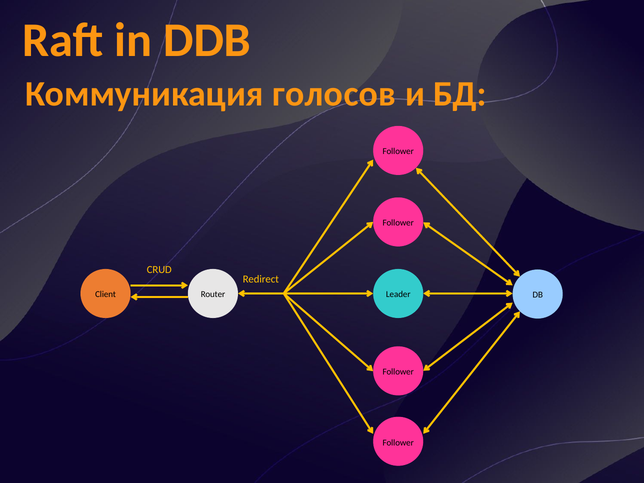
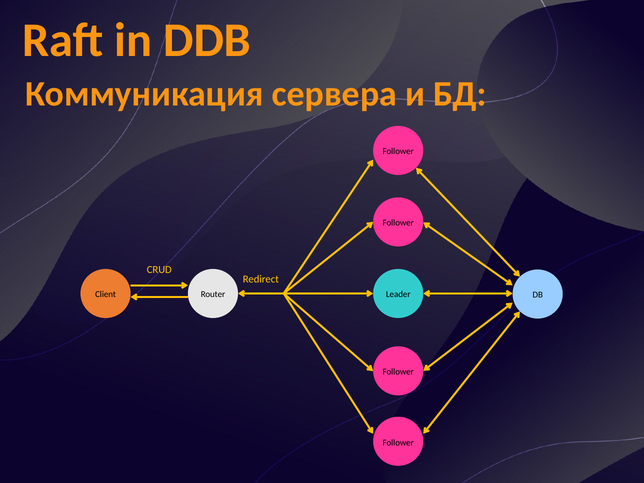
голосов: голосов -> сервера (334, 94)
